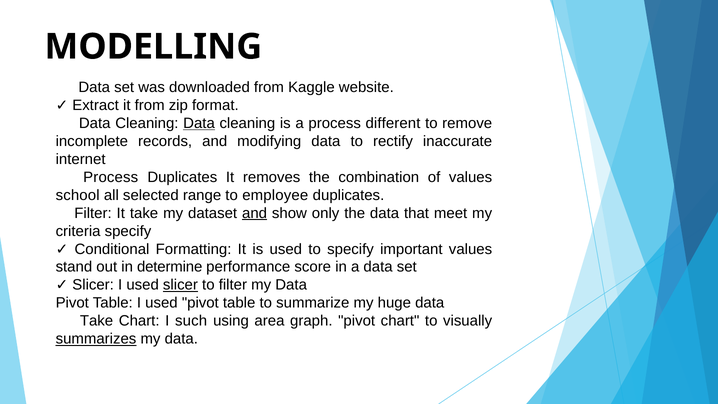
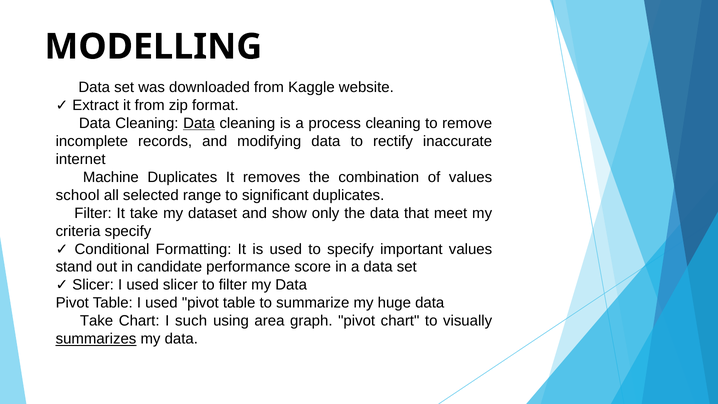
process different: different -> cleaning (393, 123)
Process: Process -> Machine (111, 177)
employee: employee -> significant (275, 195)
and underline: present -> none (255, 213)
determine: determine -> candidate (170, 267)
slicer underline: present -> none (180, 285)
